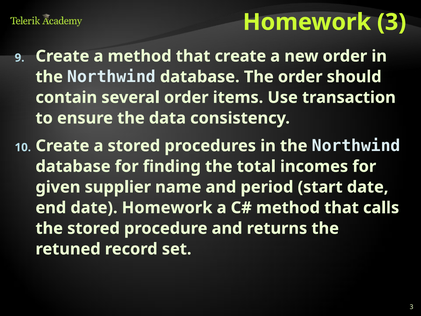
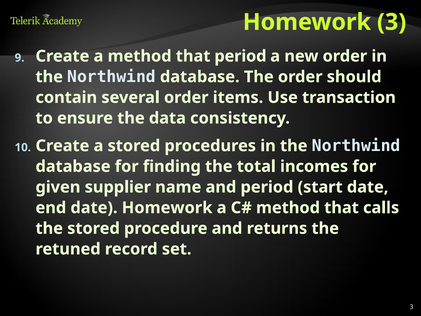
that create: create -> period (240, 56)
